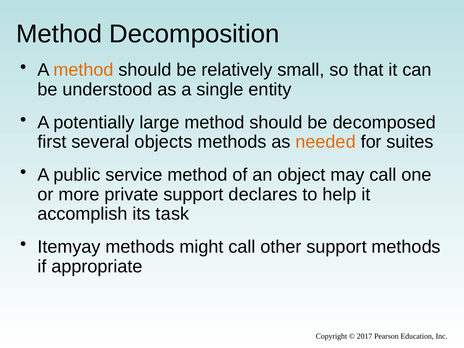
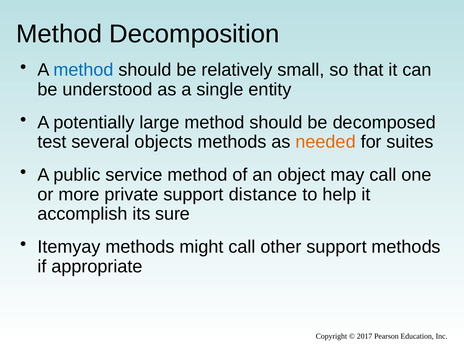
method colour: orange -> blue (84, 70)
first: first -> test (52, 142)
declares: declares -> distance (263, 194)
task: task -> sure (173, 214)
